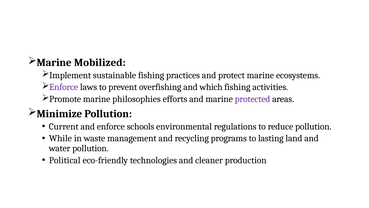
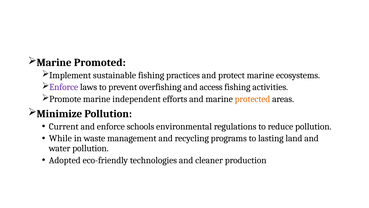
Mobilized: Mobilized -> Promoted (100, 62)
which: which -> access (211, 87)
philosophies: philosophies -> independent (137, 99)
protected colour: purple -> orange (253, 99)
Political: Political -> Adopted (65, 160)
